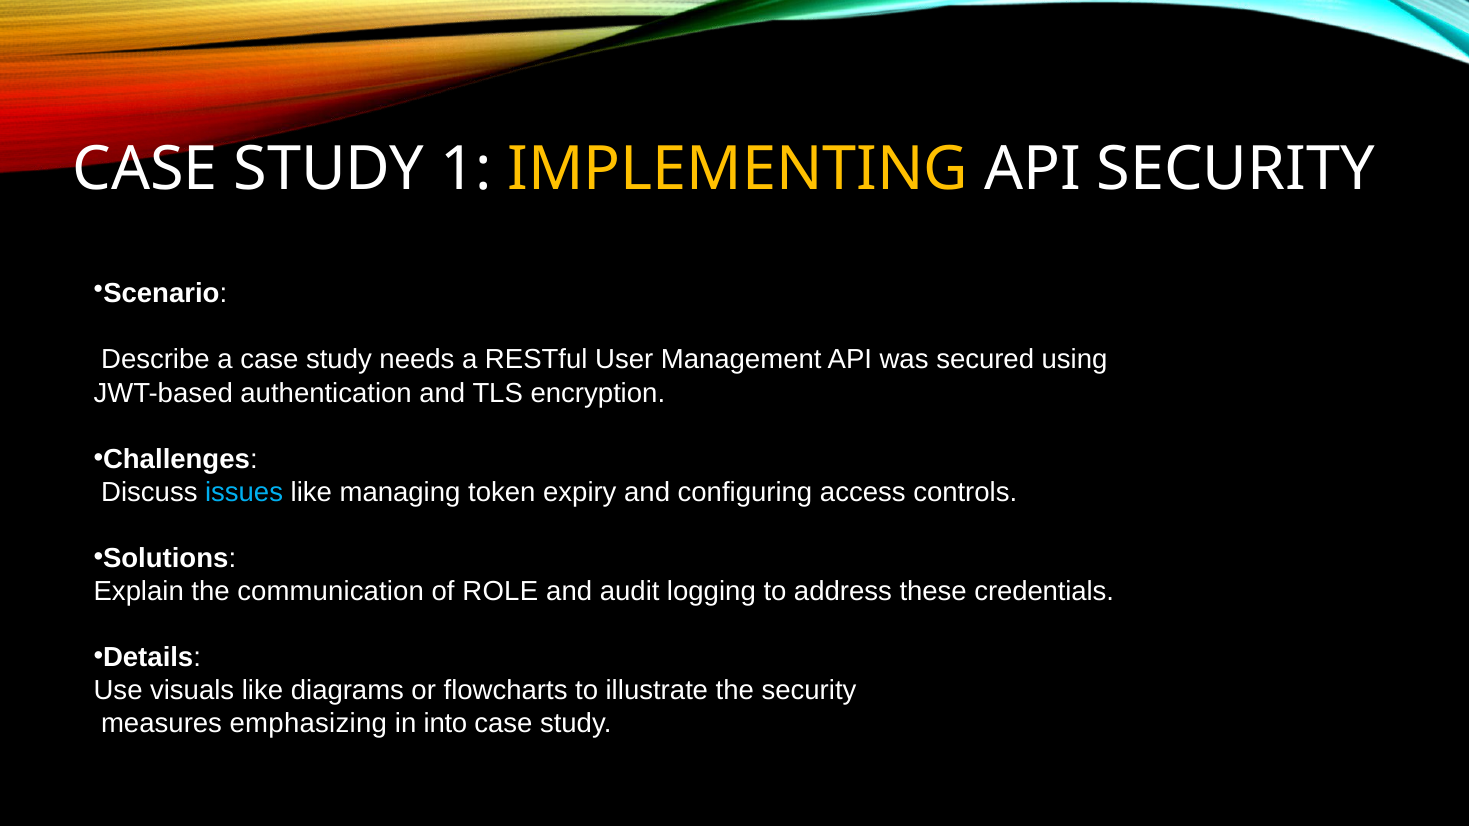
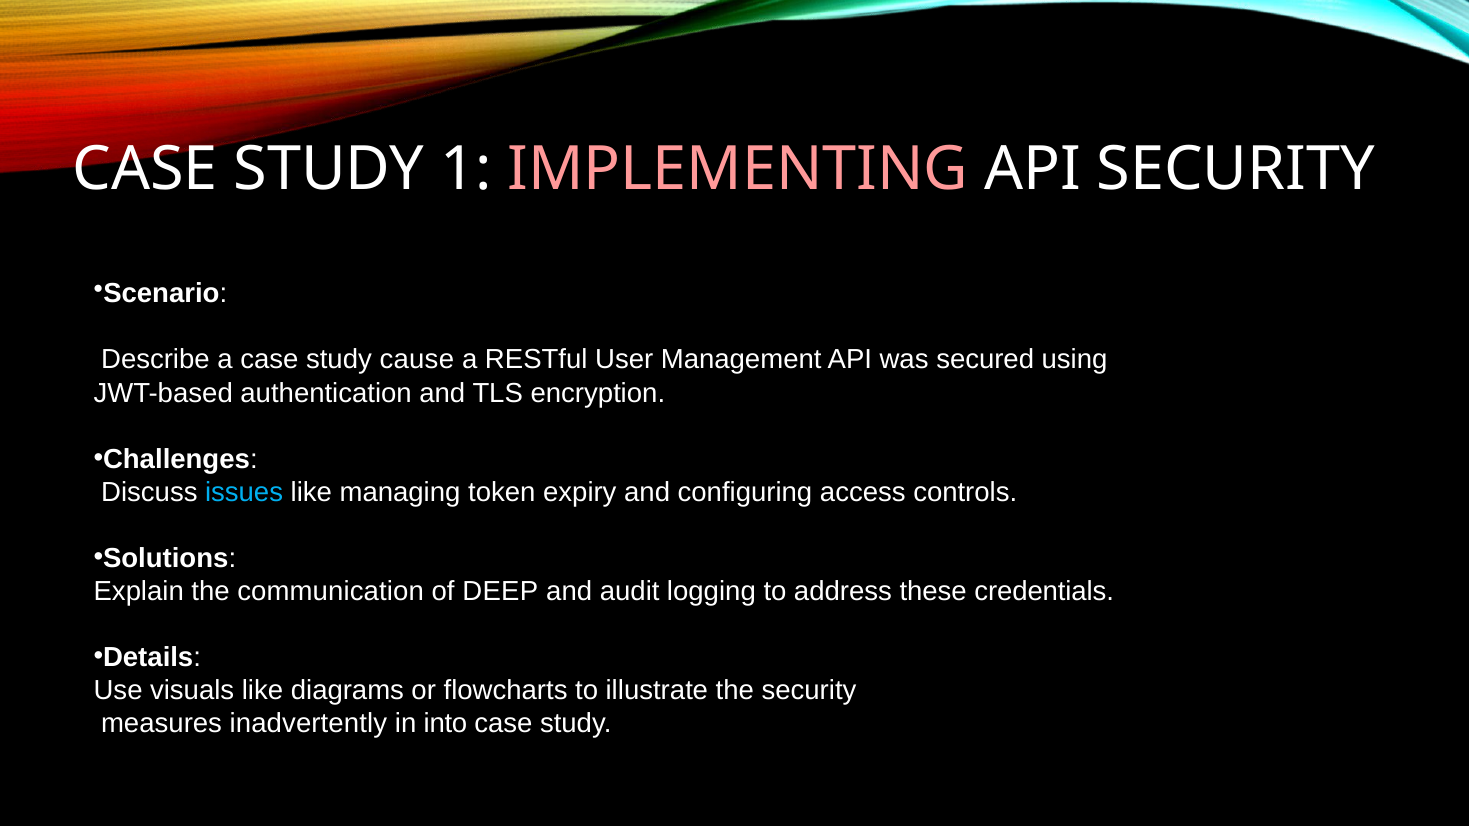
IMPLEMENTING colour: yellow -> pink (738, 170)
needs: needs -> cause (417, 360)
ROLE: ROLE -> DEEP (500, 591)
emphasizing: emphasizing -> inadvertently (308, 724)
